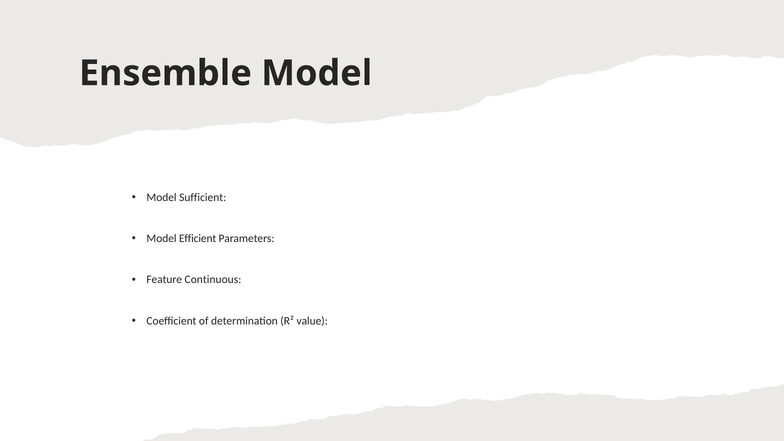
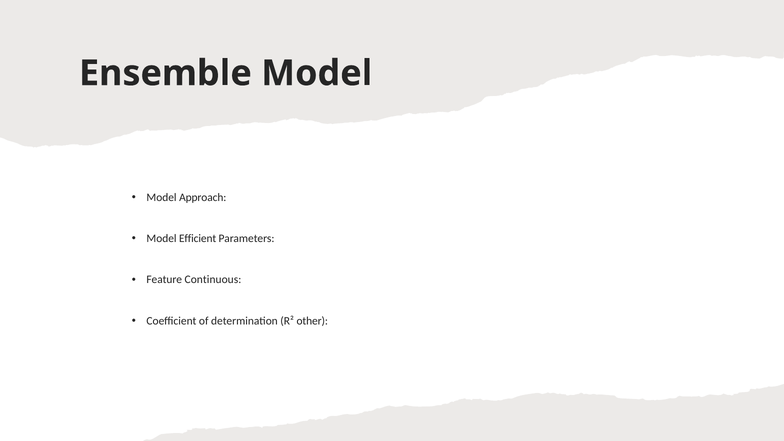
Sufficient: Sufficient -> Approach (203, 197)
value: value -> other (312, 321)
